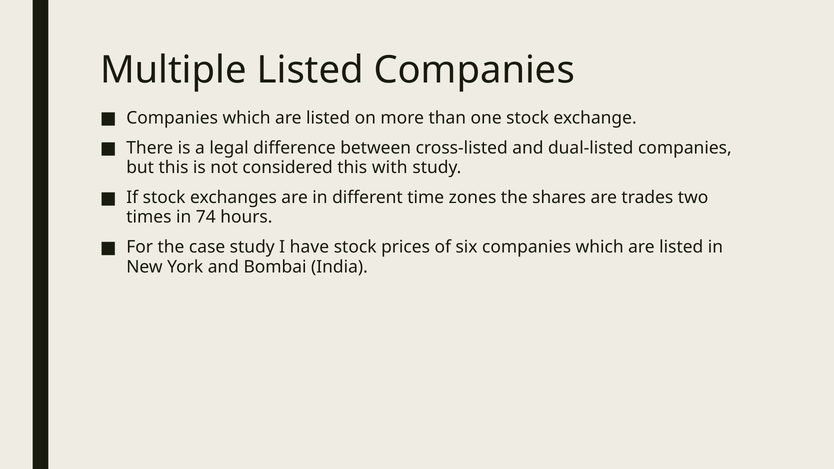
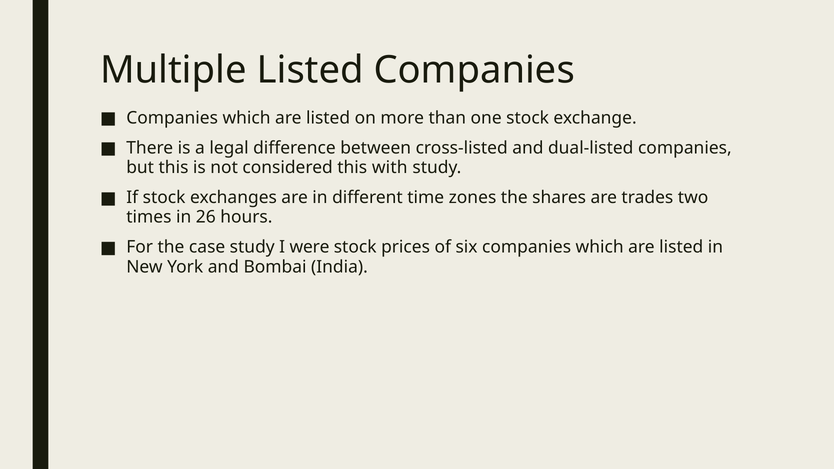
74: 74 -> 26 (206, 217)
have: have -> were (310, 247)
